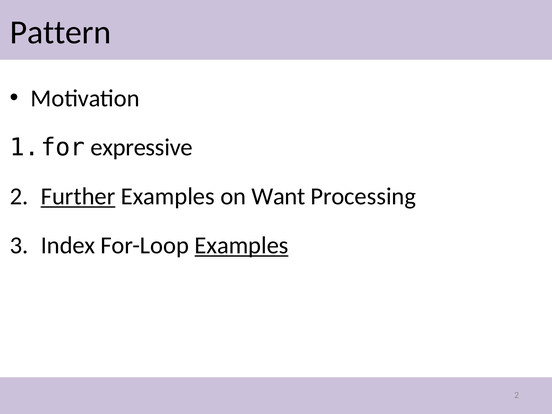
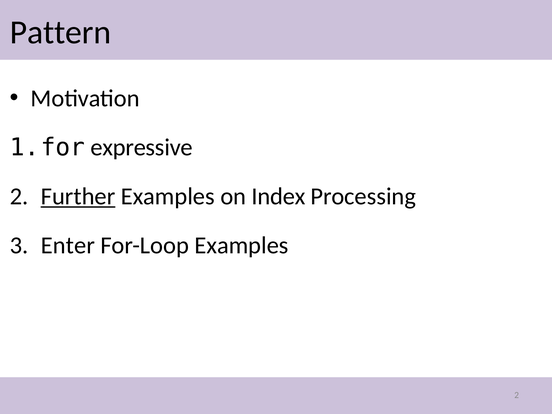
Want: Want -> Index (278, 196)
Index: Index -> Enter (68, 246)
Examples underline: present -> none (241, 246)
